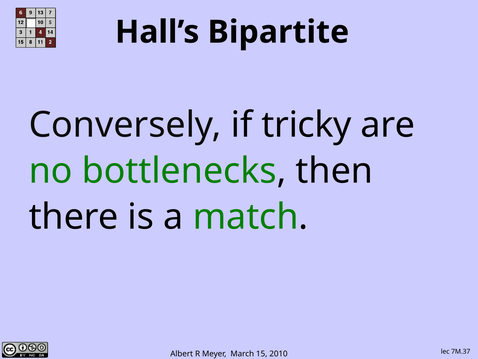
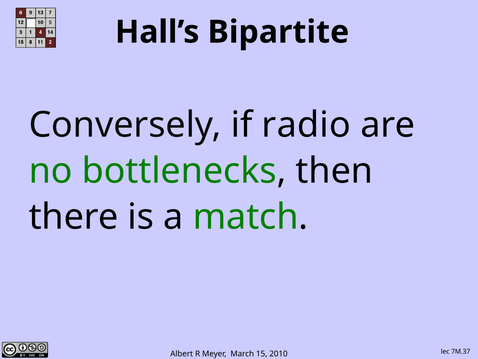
tricky: tricky -> radio (306, 125)
